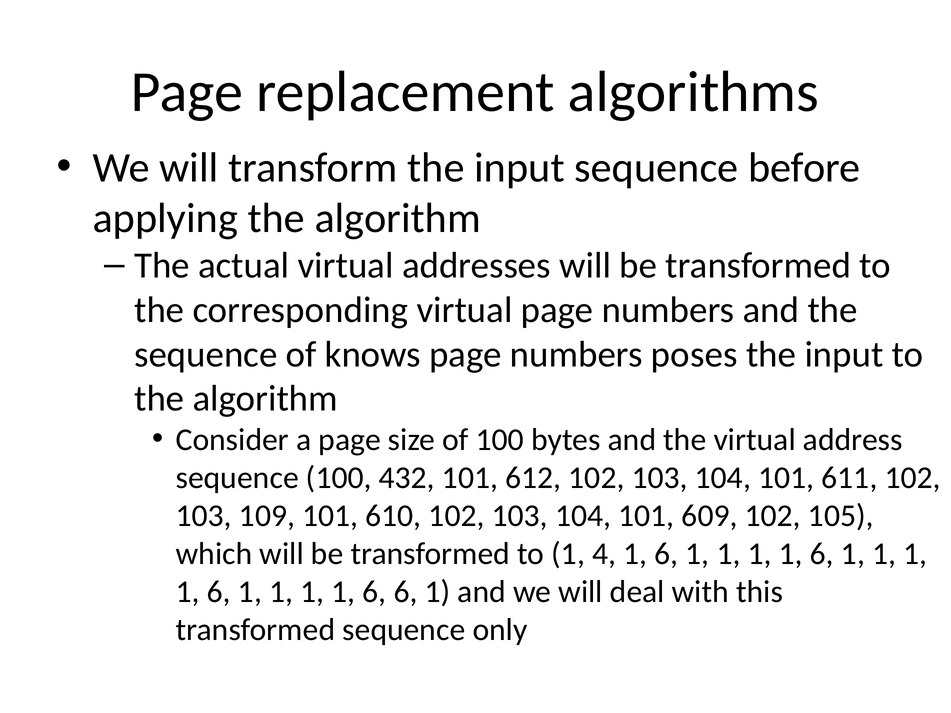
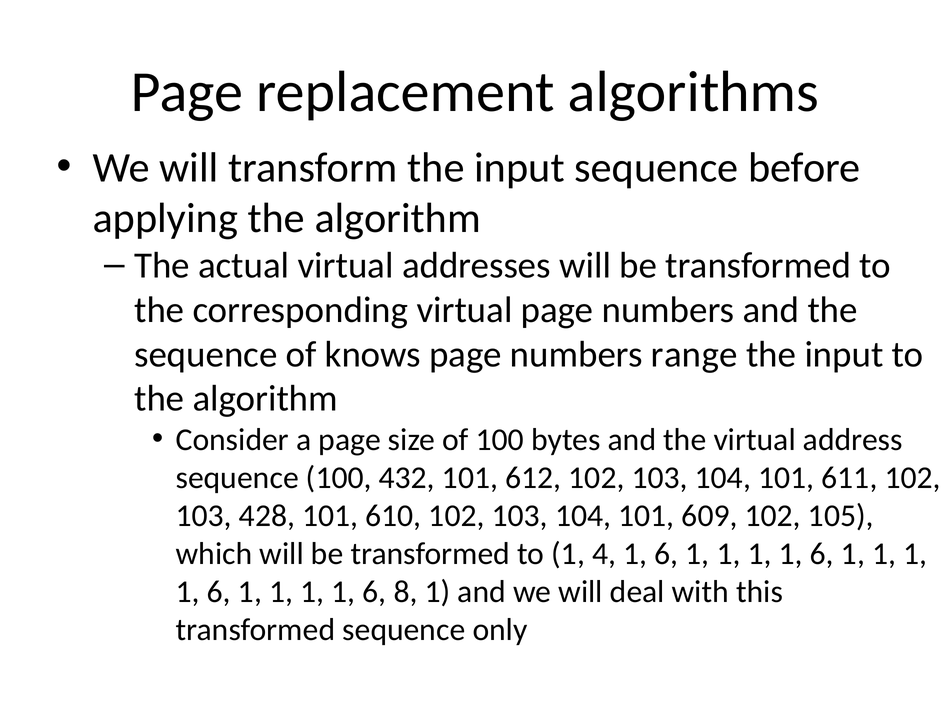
poses: poses -> range (694, 354)
109: 109 -> 428 (267, 516)
6 6: 6 -> 8 (405, 592)
